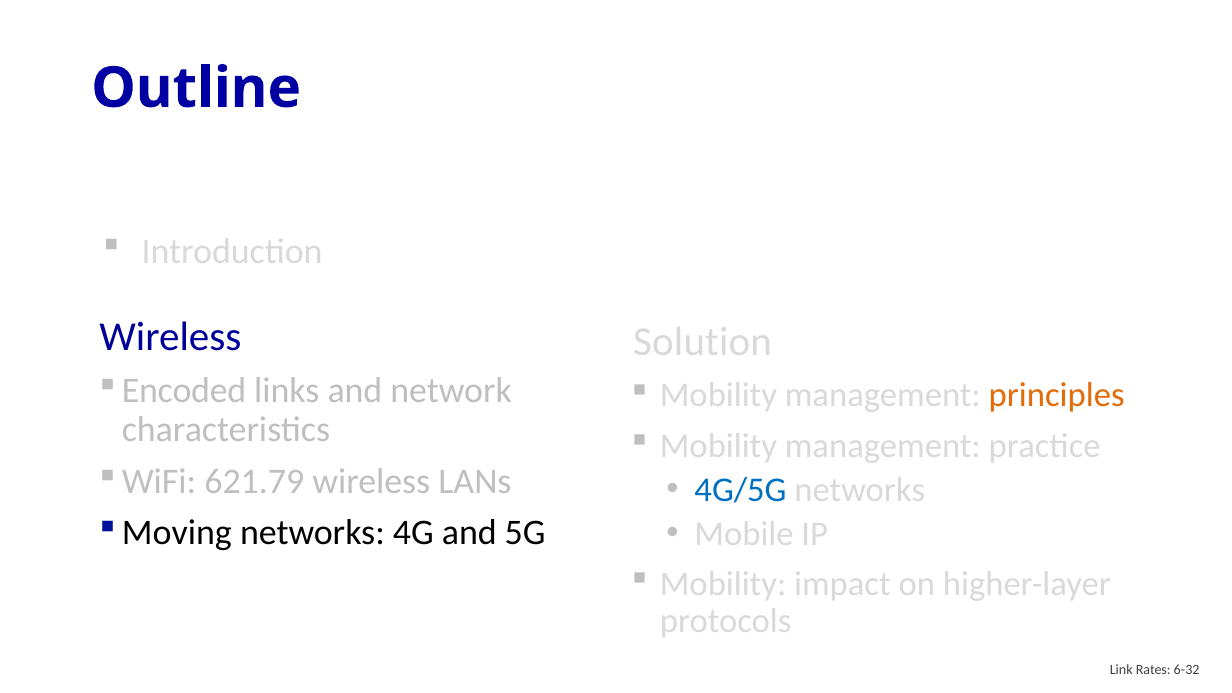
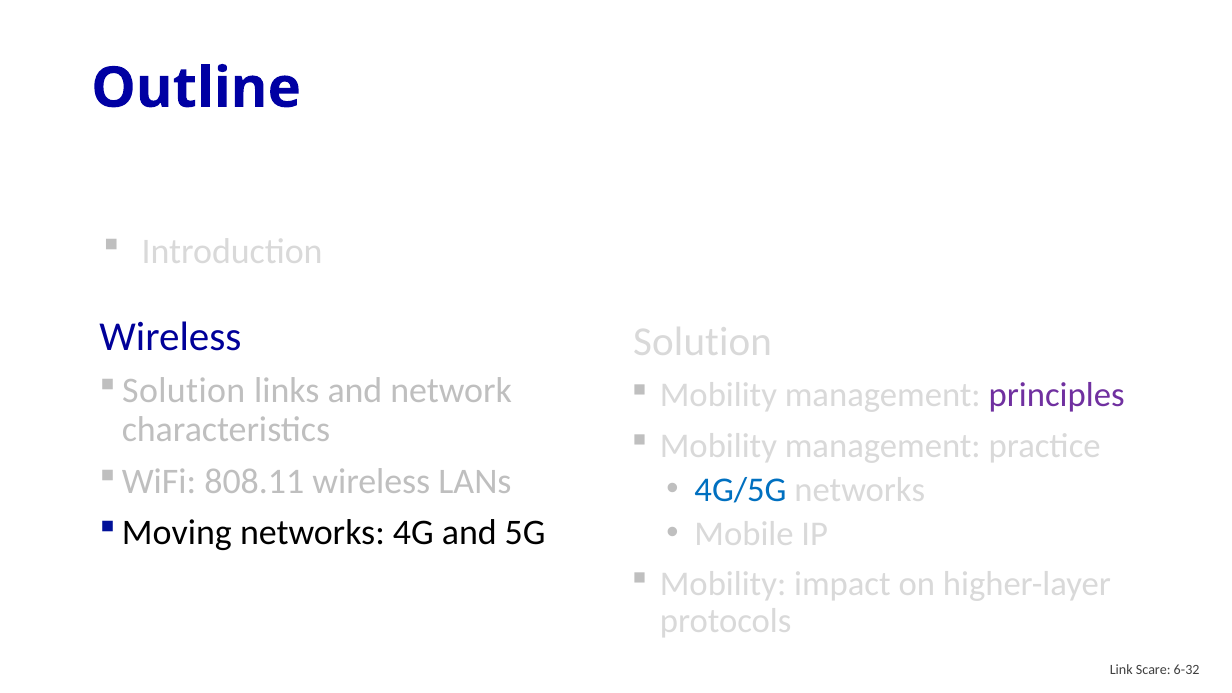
Encoded: Encoded -> Solution (184, 391)
principles colour: orange -> purple (1057, 396)
621.79: 621.79 -> 808.11 (254, 481)
Rates: Rates -> Scare (1153, 670)
